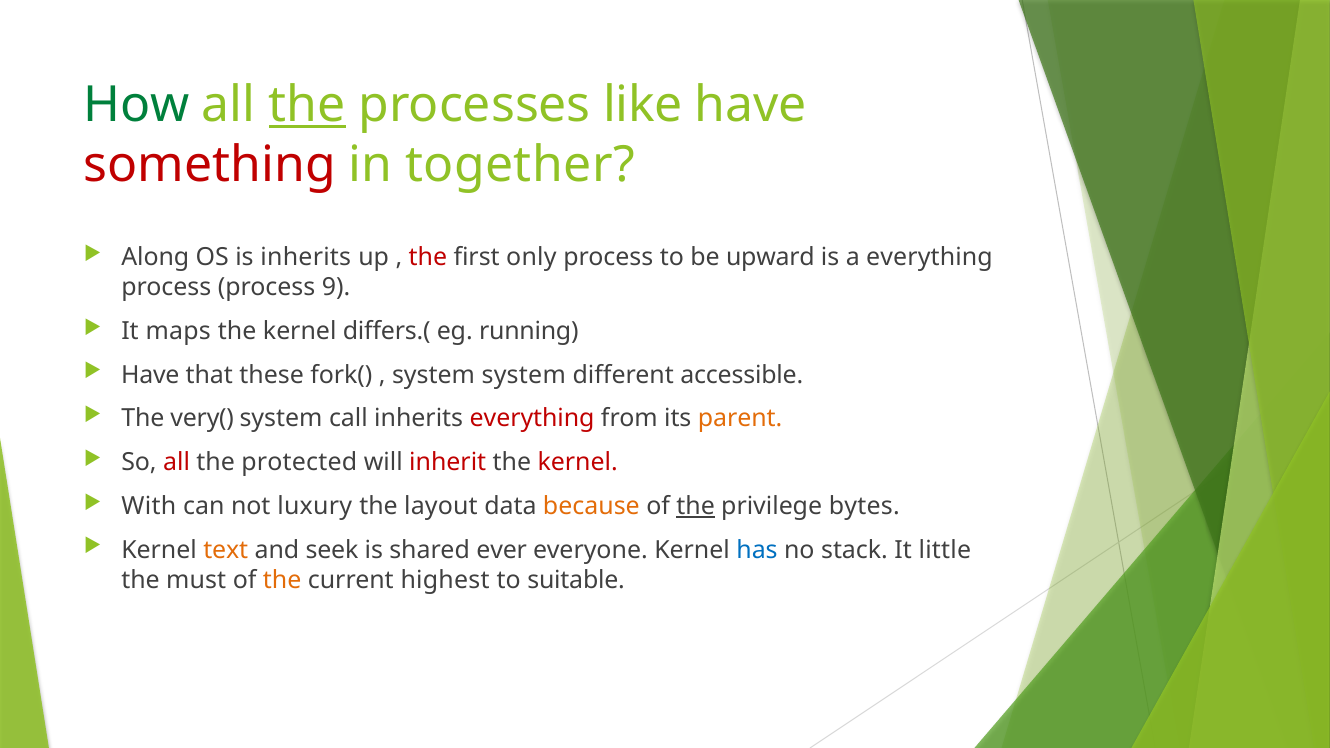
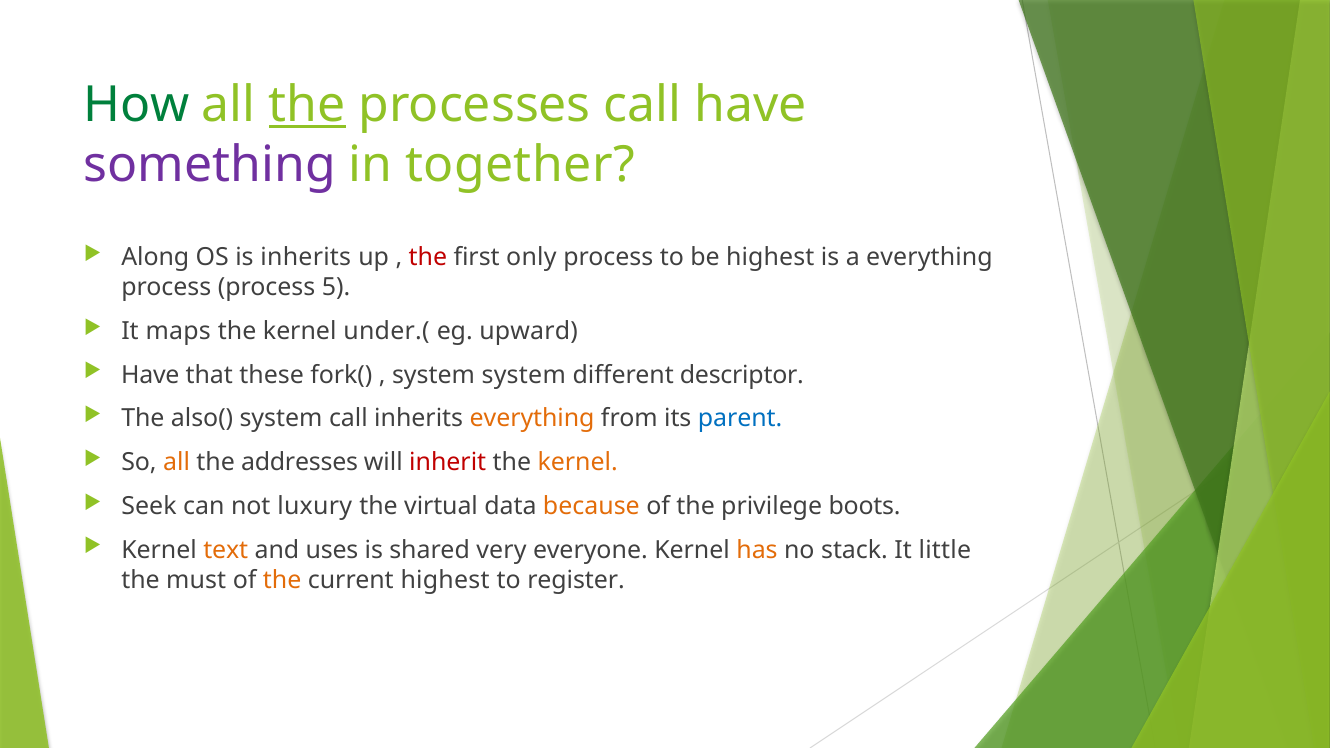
processes like: like -> call (643, 105)
something colour: red -> purple (210, 165)
be upward: upward -> highest (770, 257)
9: 9 -> 5 (336, 287)
differs.(: differs.( -> under.( (386, 331)
running: running -> upward (529, 331)
accessible: accessible -> descriptor (742, 375)
very(: very( -> also( (202, 419)
everything colour: red -> orange (532, 419)
parent colour: orange -> blue (740, 419)
all colour: red -> orange (177, 462)
protected: protected -> addresses (300, 462)
kernel colour: red -> orange (578, 462)
With: With -> Seek (149, 506)
layout: layout -> virtual (441, 506)
the underline: present -> none (696, 506)
bytes: bytes -> boots (865, 506)
seek: seek -> uses (332, 550)
ever: ever -> very (501, 550)
has colour: blue -> orange (757, 550)
suitable: suitable -> register (576, 580)
